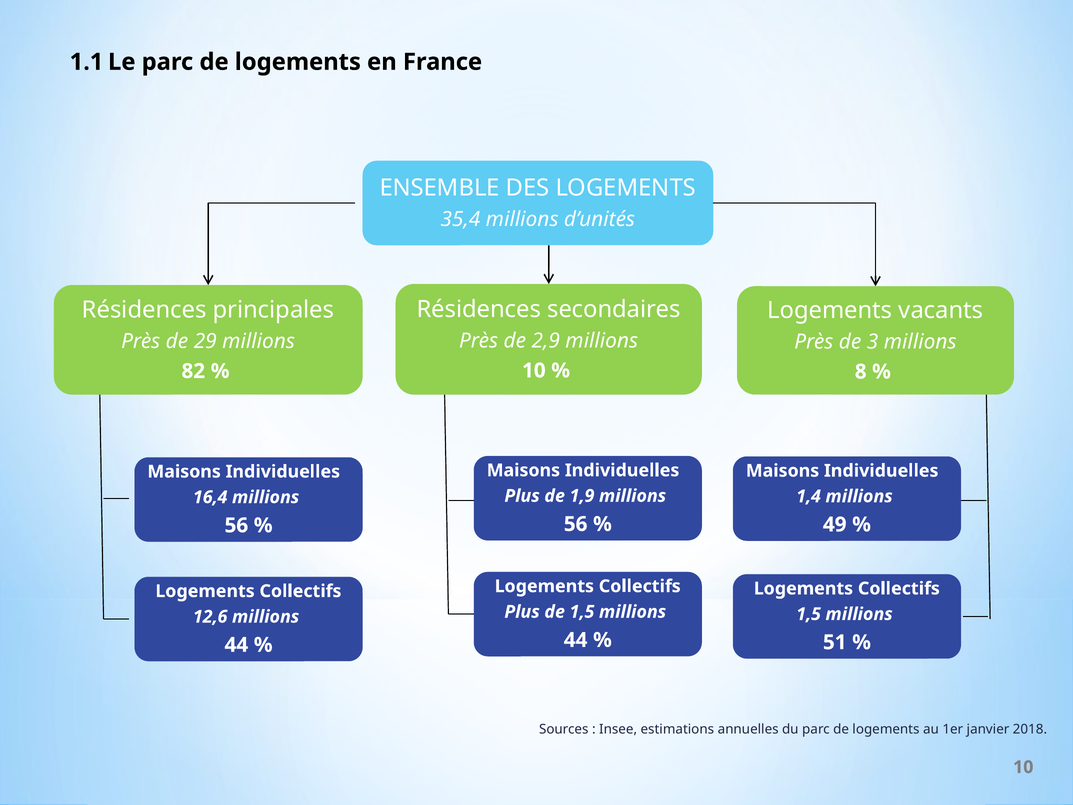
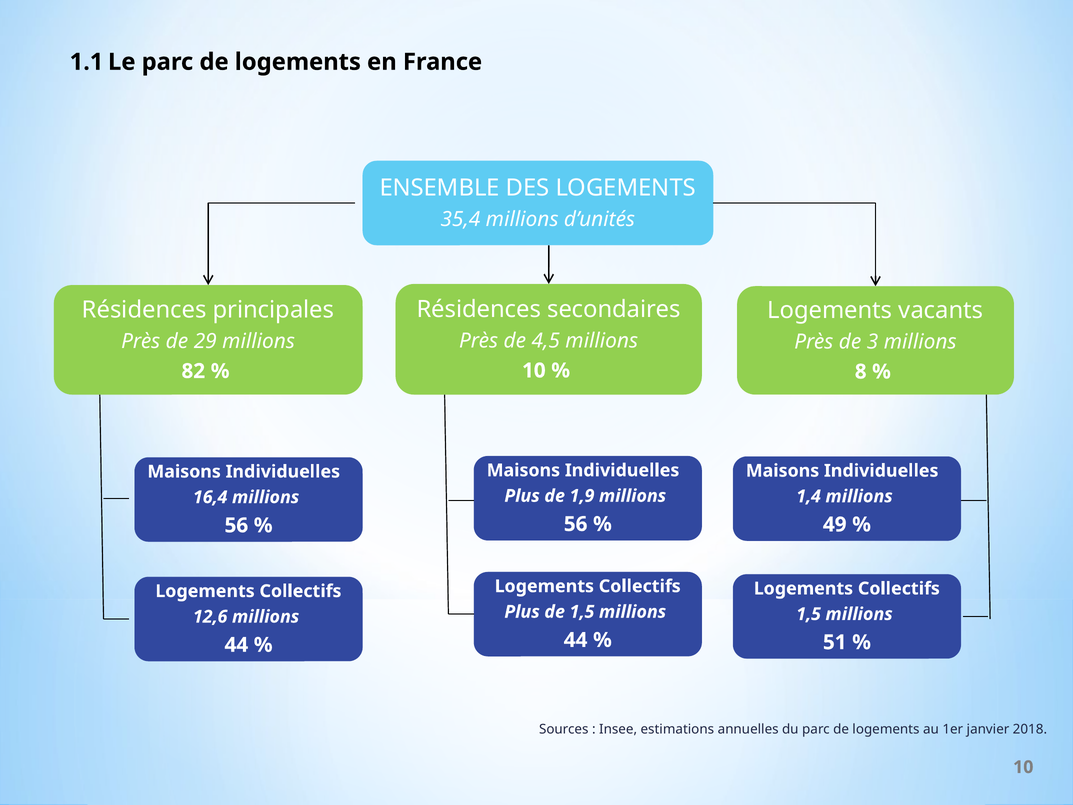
2,9: 2,9 -> 4,5 (546, 341)
